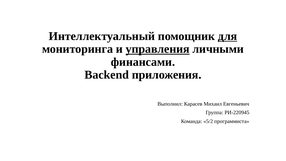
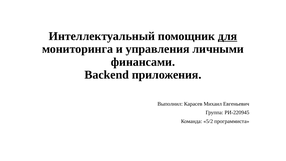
управления underline: present -> none (158, 49)
